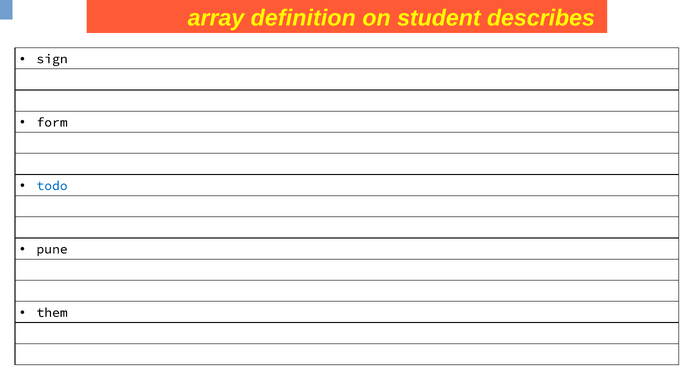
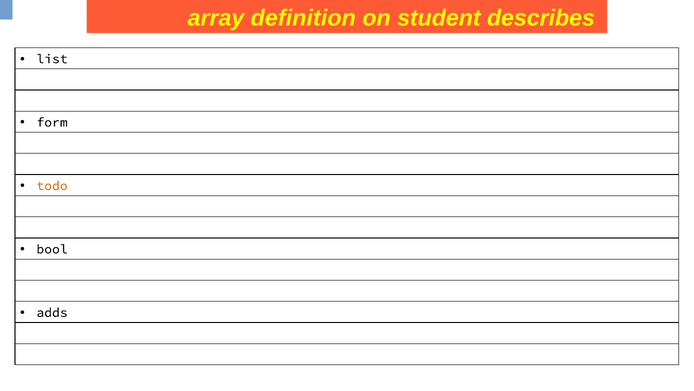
sign: sign -> list (52, 59)
todo colour: blue -> orange (52, 185)
pune: pune -> bool (52, 249)
them: them -> adds (52, 312)
